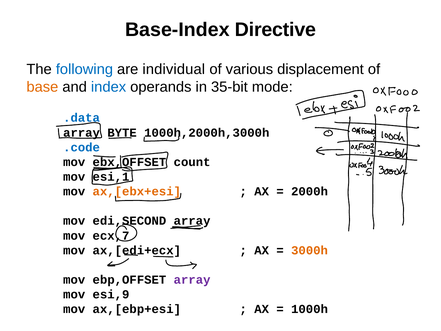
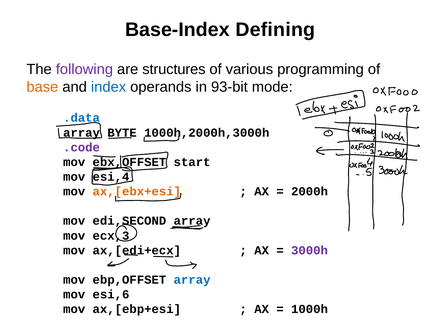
Directive: Directive -> Defining (275, 30)
following colour: blue -> purple (84, 69)
individual: individual -> structures (174, 69)
displacement: displacement -> programming (320, 69)
35-bit: 35-bit -> 93-bit (229, 87)
.code colour: blue -> purple (82, 147)
count: count -> start (192, 162)
esi,1: esi,1 -> esi,4 (111, 177)
ecx,7: ecx,7 -> ecx,3 (111, 235)
3000h colour: orange -> purple (310, 250)
array colour: purple -> blue (192, 280)
esi,9: esi,9 -> esi,6 (111, 294)
